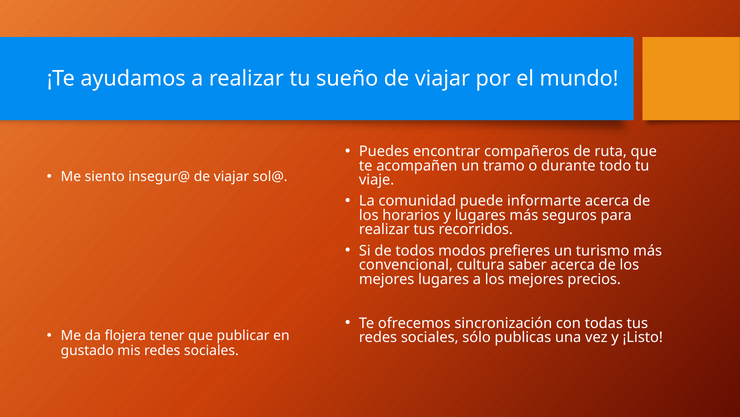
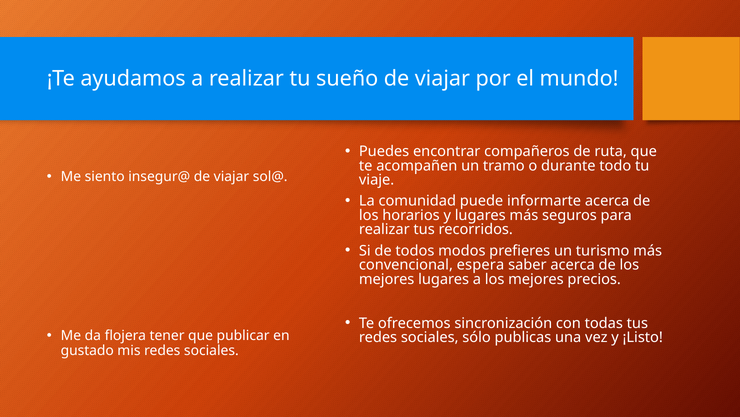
cultura: cultura -> espera (480, 265)
